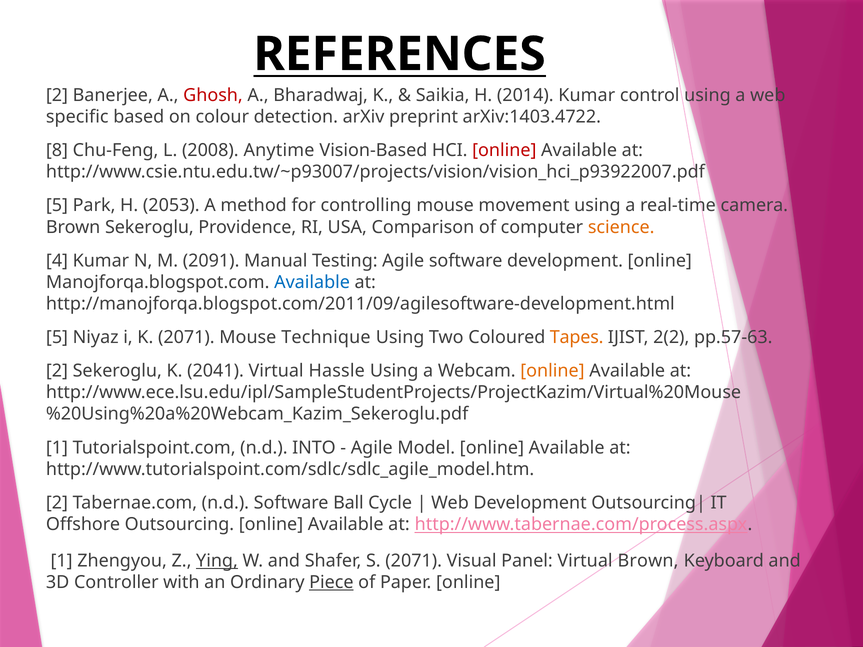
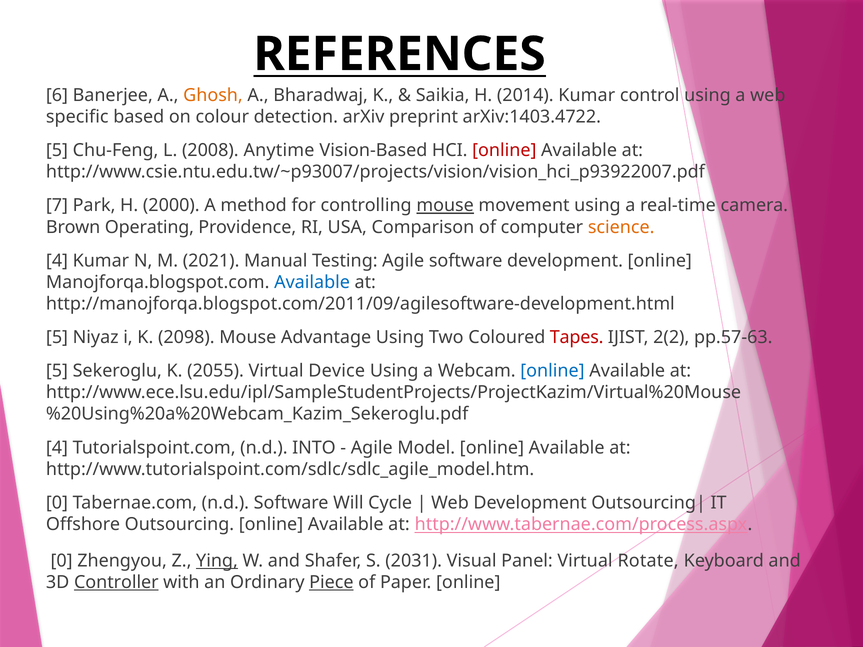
2: 2 -> 6 (57, 95)
Ghosh colour: red -> orange (213, 95)
8: 8 -> 5 (57, 150)
5: 5 -> 7 (57, 206)
2053: 2053 -> 2000 (171, 206)
mouse underline: none -> present (445, 206)
Brown Sekeroglu: Sekeroglu -> Operating (149, 227)
2091: 2091 -> 2021 (211, 261)
K 2071: 2071 -> 2098 (186, 337)
Technique: Technique -> Advantage (326, 337)
Tapes colour: orange -> red (577, 337)
2: 2 -> 5 (57, 371)
2041: 2041 -> 2055 (216, 371)
Hassle: Hassle -> Device (337, 371)
online colour: orange -> blue (552, 371)
1: 1 -> 4 (57, 448)
2: 2 -> 0 (57, 503)
Ball: Ball -> Will (348, 503)
1: 1 -> 0 (62, 561)
S 2071: 2071 -> 2031 (414, 561)
Virtual Brown: Brown -> Rotate (648, 561)
Controller underline: none -> present (116, 583)
